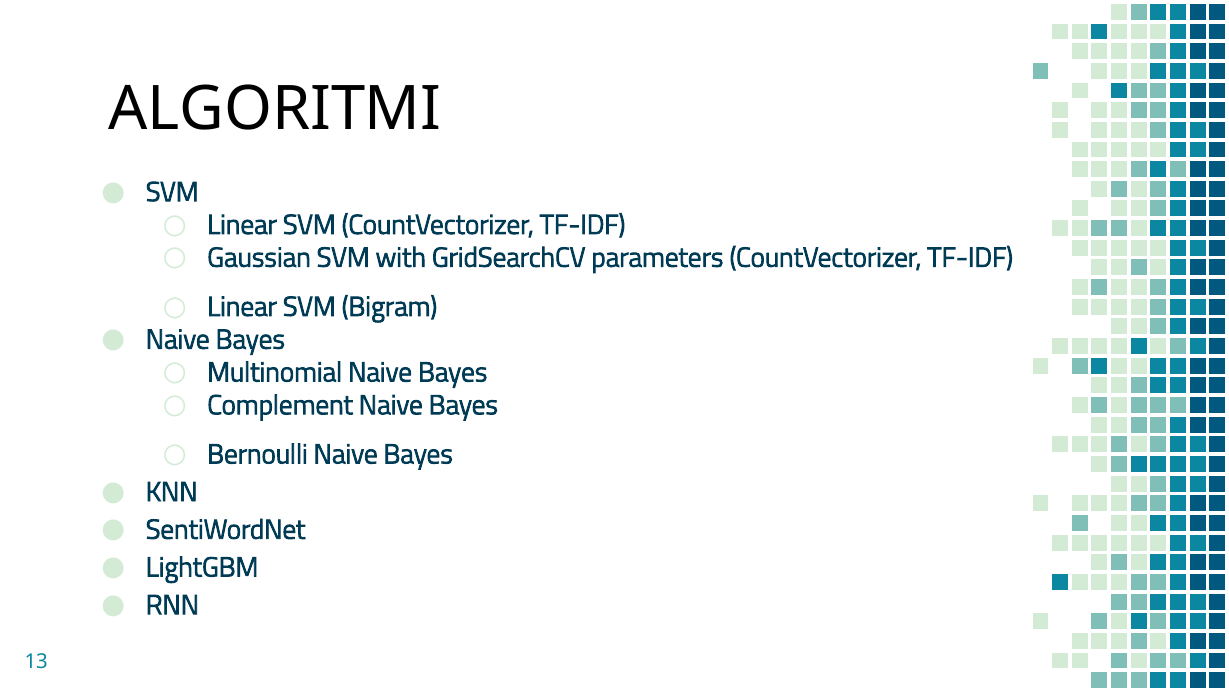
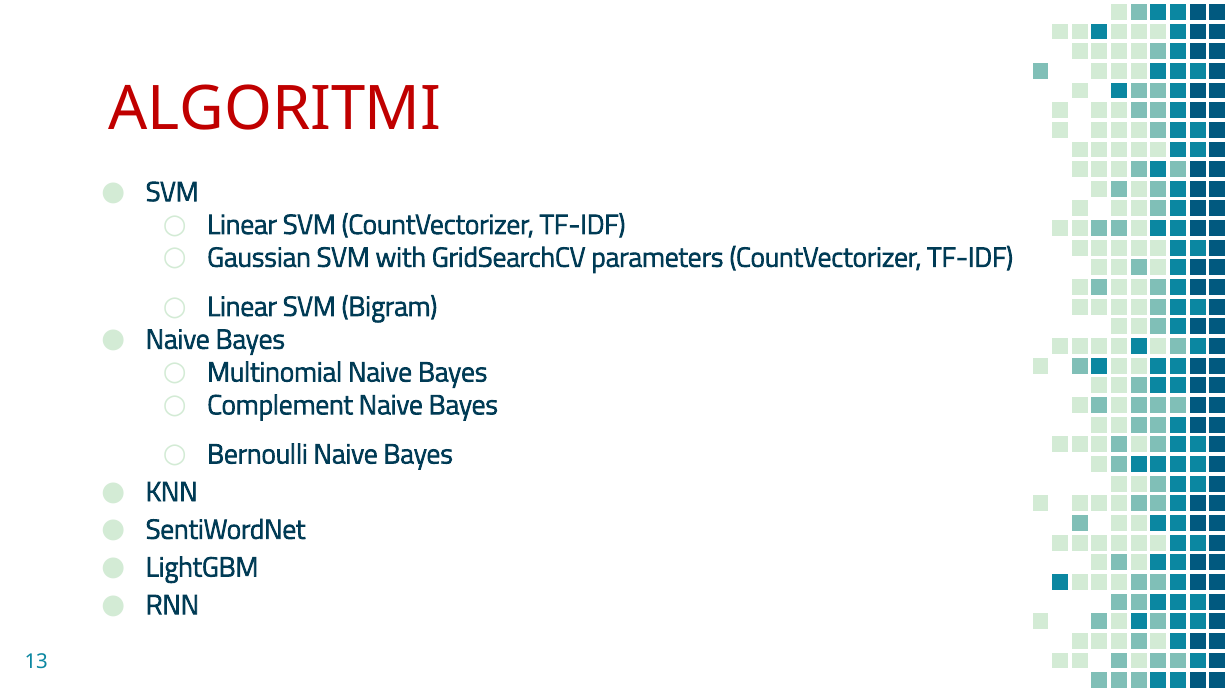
ALGORITMI colour: black -> red (275, 109)
